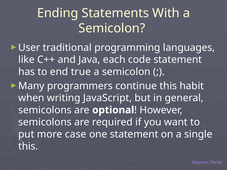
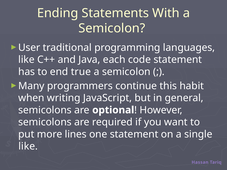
case: case -> lines (76, 134)
this: this -> like (28, 147)
